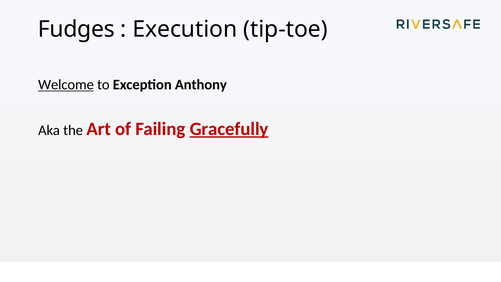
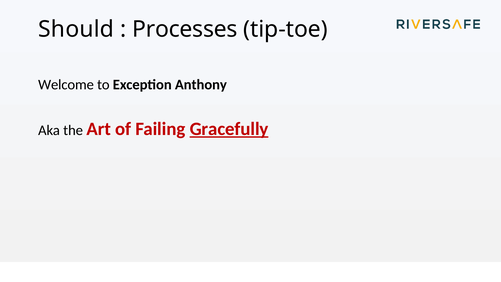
Fudges: Fudges -> Should (76, 29)
Execution: Execution -> Processes (185, 29)
Welcome underline: present -> none (66, 85)
